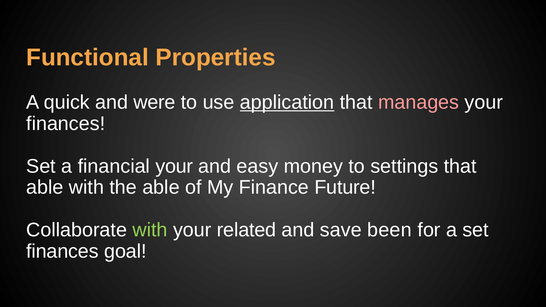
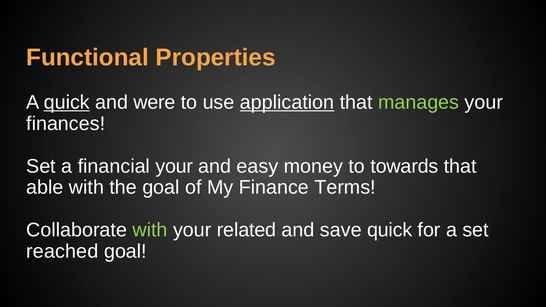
quick underline: none -> present (67, 102)
manages colour: pink -> light green (419, 102)
settings: settings -> towards (404, 166)
the able: able -> goal (161, 188)
Future: Future -> Terms (345, 188)
save been: been -> quick (390, 230)
finances: finances -> reached (62, 251)
